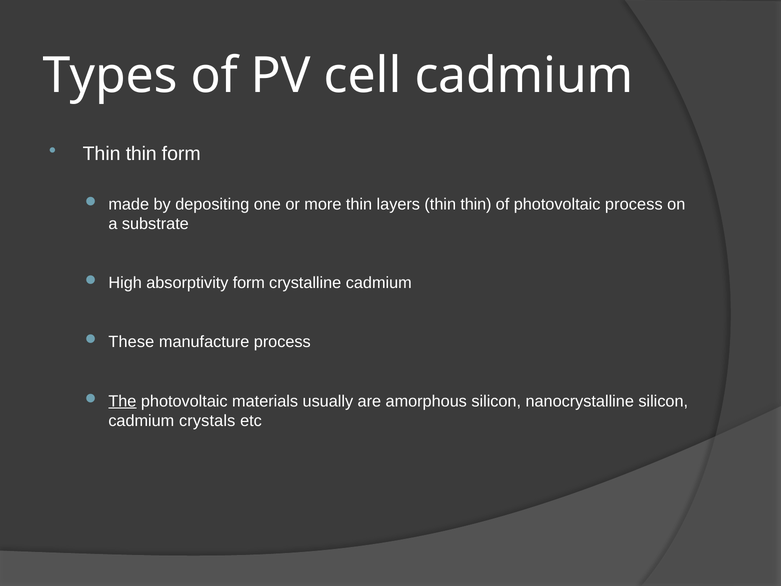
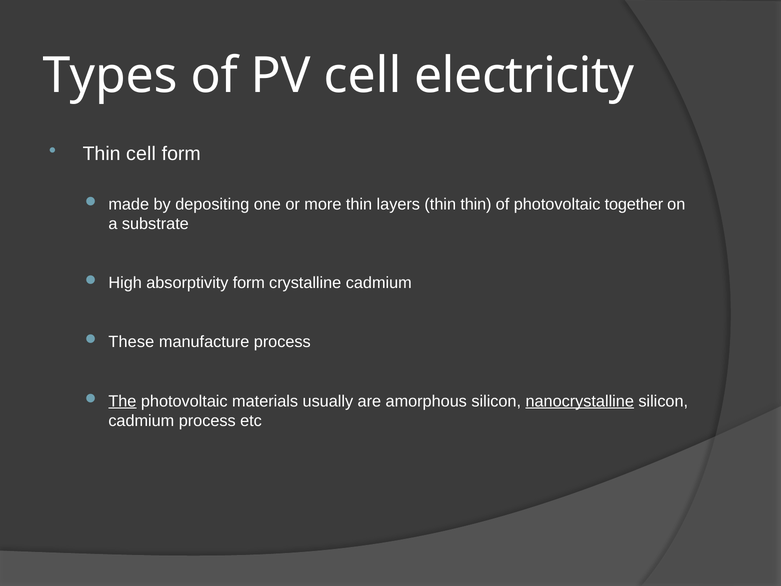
cell cadmium: cadmium -> electricity (524, 76)
thin: thin -> cell (141, 154)
photovoltaic process: process -> together (634, 204)
nanocrystalline underline: none -> present (580, 401)
cadmium crystals: crystals -> process (207, 421)
